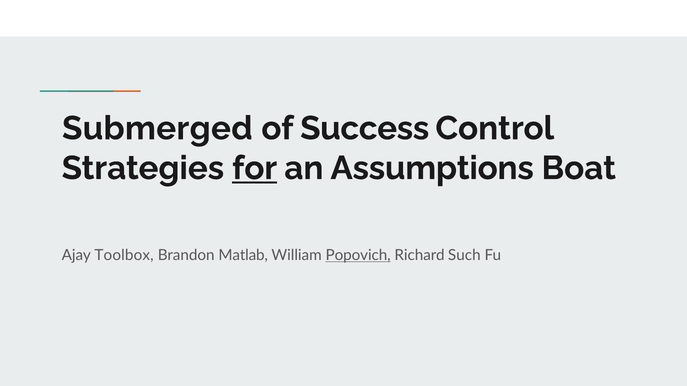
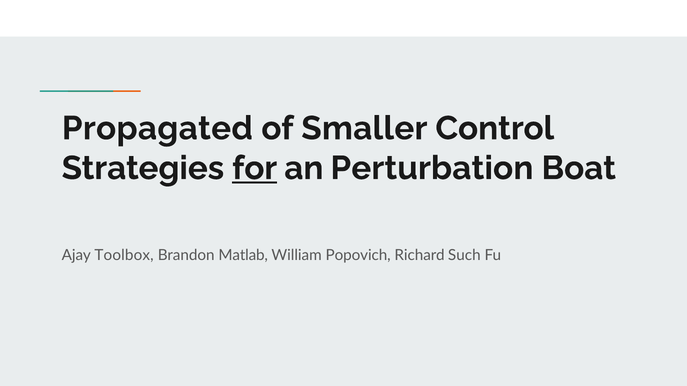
Submerged: Submerged -> Propagated (157, 128)
Success: Success -> Smaller (364, 128)
Assumptions: Assumptions -> Perturbation (432, 168)
Popovich underline: present -> none (358, 255)
